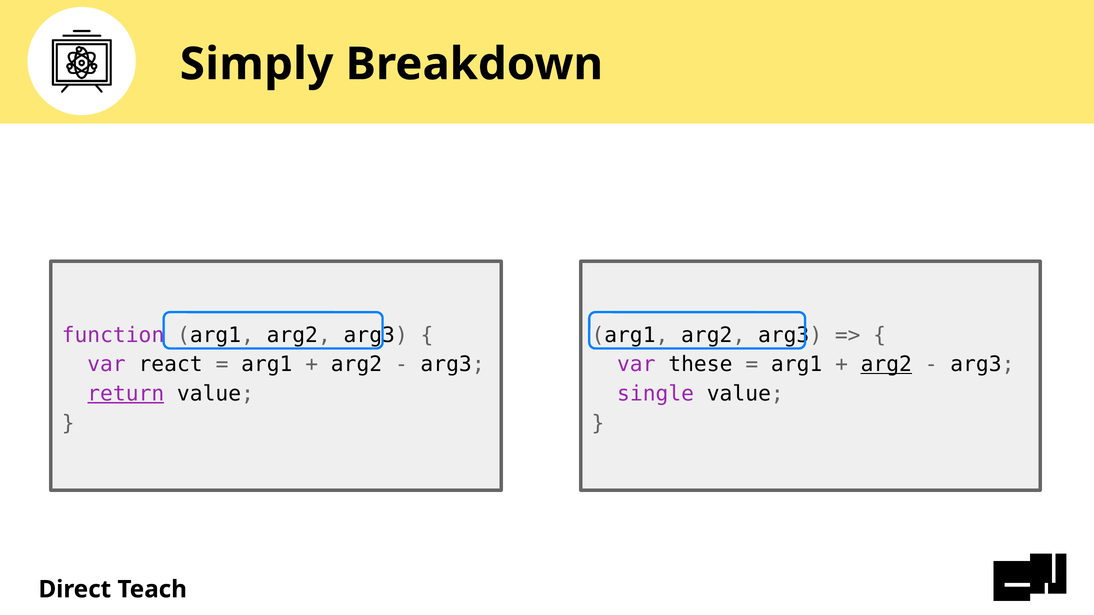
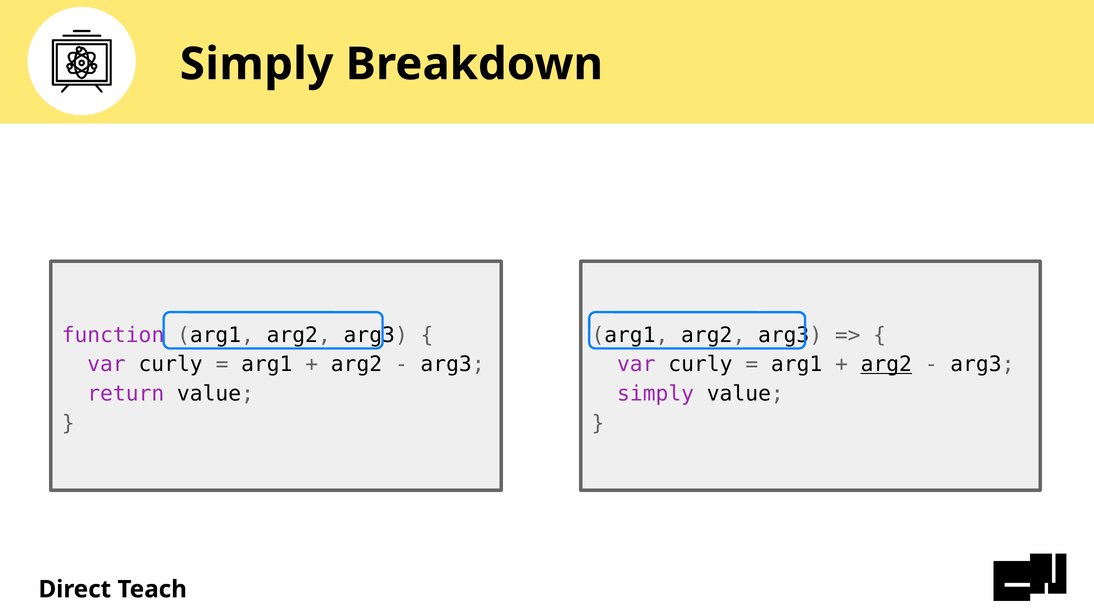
react: react -> curly (171, 365)
these: these -> curly (700, 365)
return underline: present -> none (126, 394)
single: single -> simply (656, 394)
